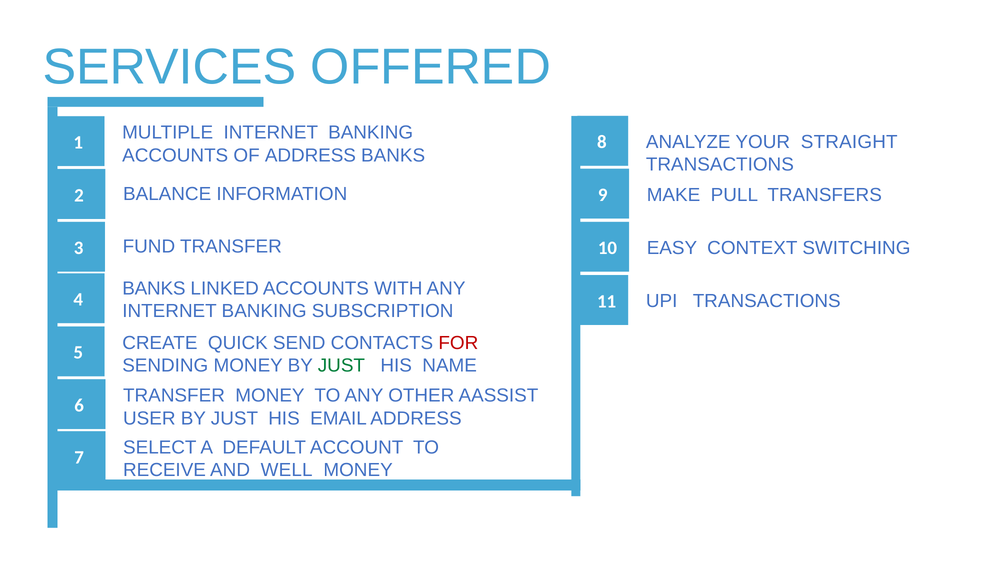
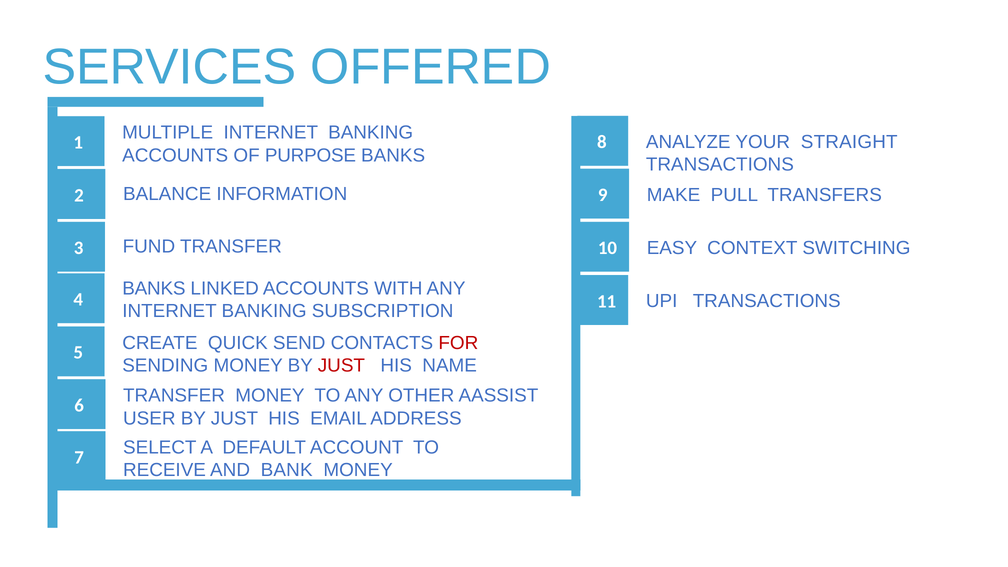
OF ADDRESS: ADDRESS -> PURPOSE (310, 155)
JUST colour: green -> red (341, 366)
WELL: WELL -> BANK (287, 470)
